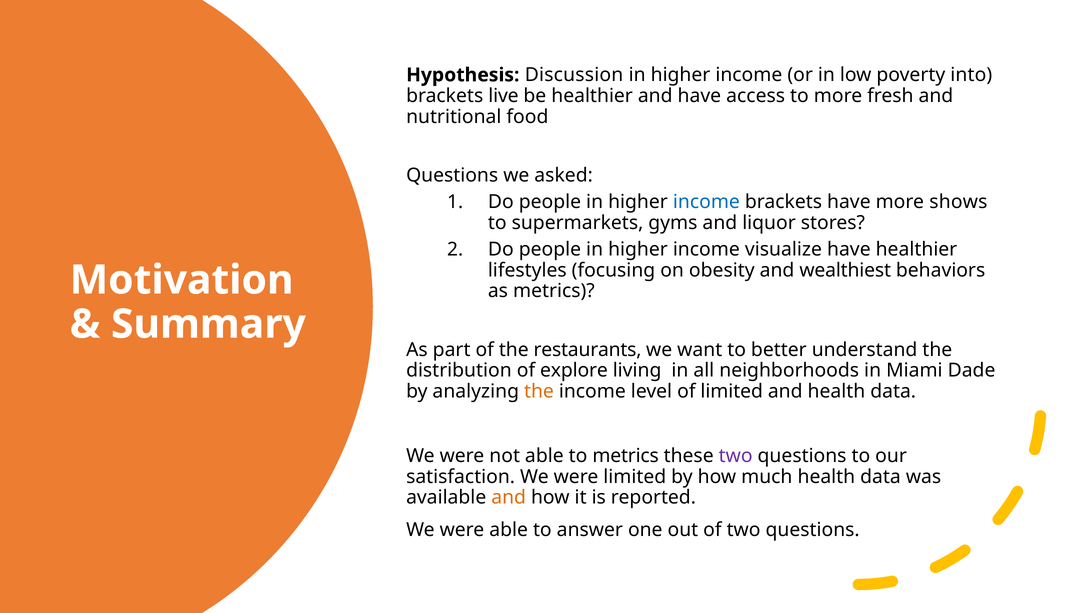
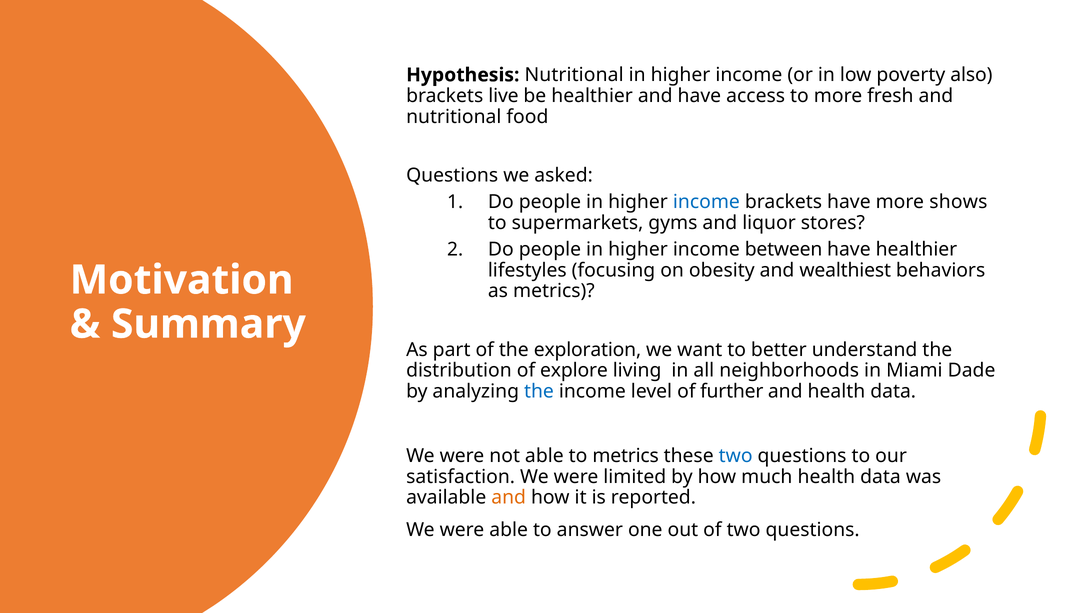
Hypothesis Discussion: Discussion -> Nutritional (574, 75)
into: into -> also (971, 75)
visualize: visualize -> between (784, 250)
restaurants: restaurants -> exploration (587, 350)
the colour: orange -> blue (539, 392)
of limited: limited -> further (732, 392)
two colour: purple -> blue (736, 456)
